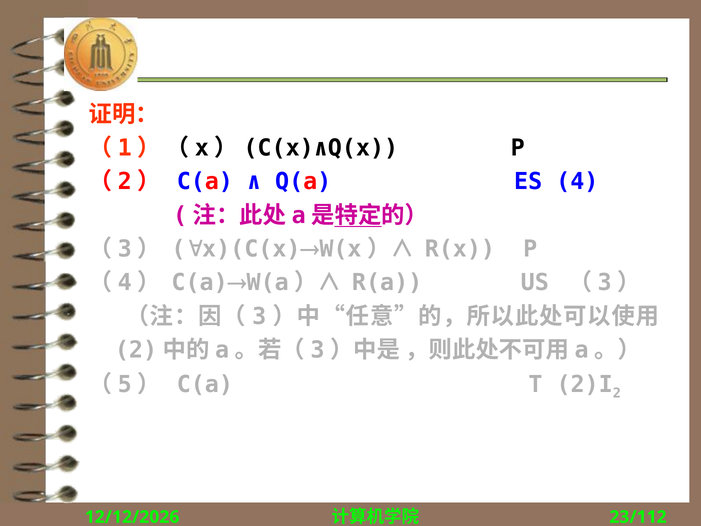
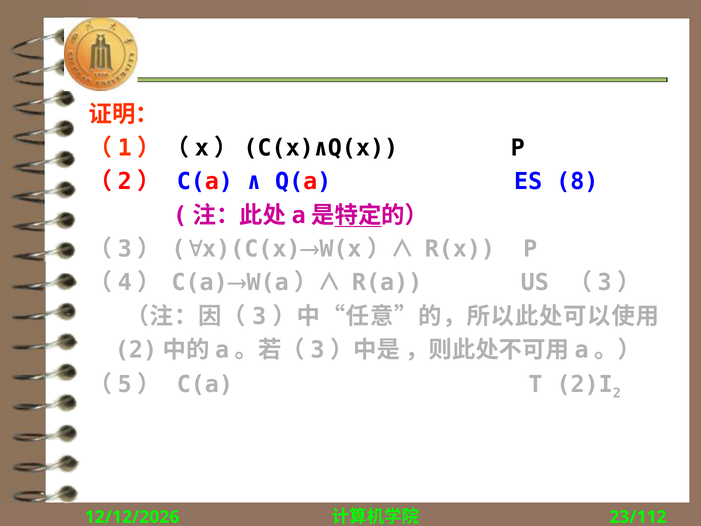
4: 4 -> 8 (577, 182)
